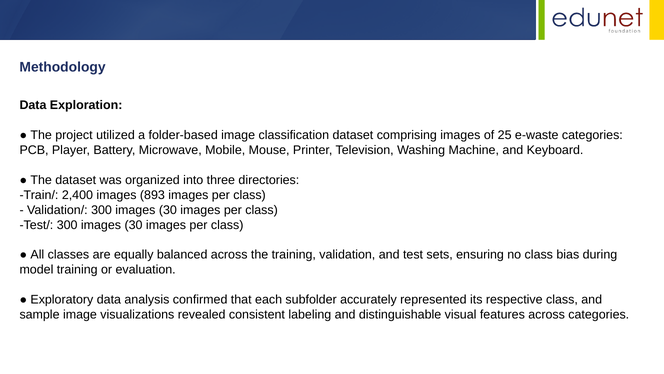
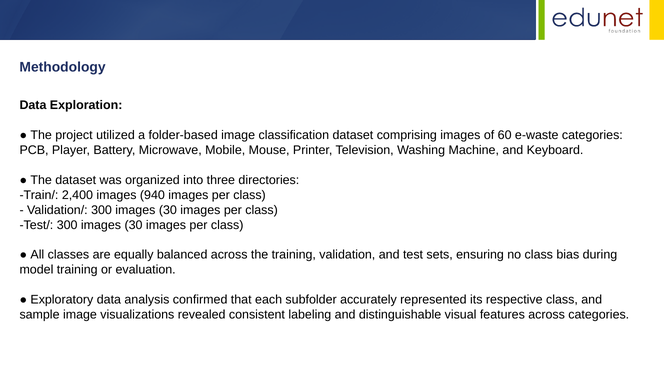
25: 25 -> 60 (505, 135)
893: 893 -> 940 (152, 195)
